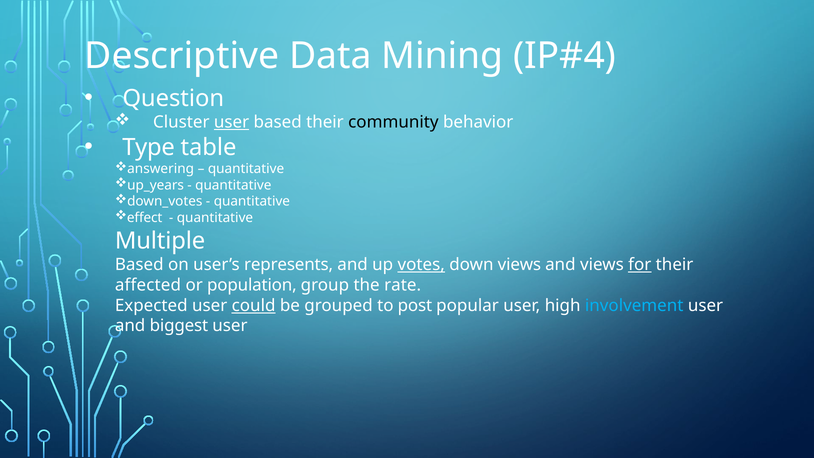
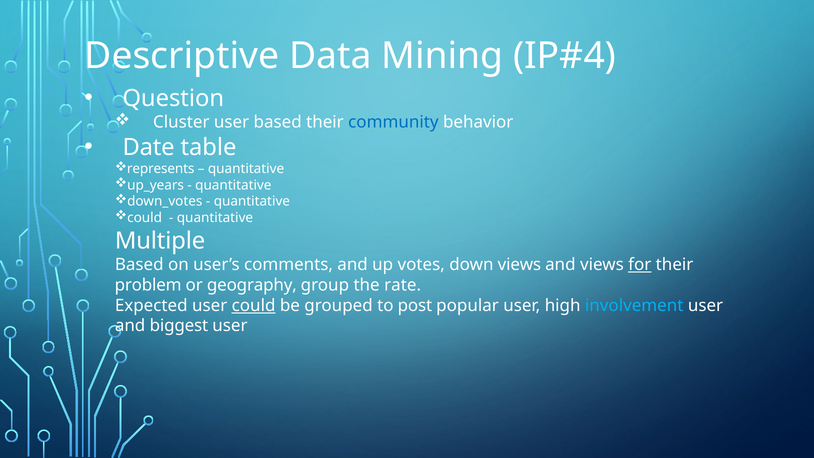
user underline: present -> none (232, 122)
community colour: black -> blue (393, 122)
Type: Type -> Date (149, 147)
answering: answering -> represents (161, 169)
effect: effect -> could (145, 218)
represents: represents -> comments (289, 265)
votes underline: present -> none (421, 265)
affected: affected -> problem (148, 285)
population: population -> geography (252, 285)
